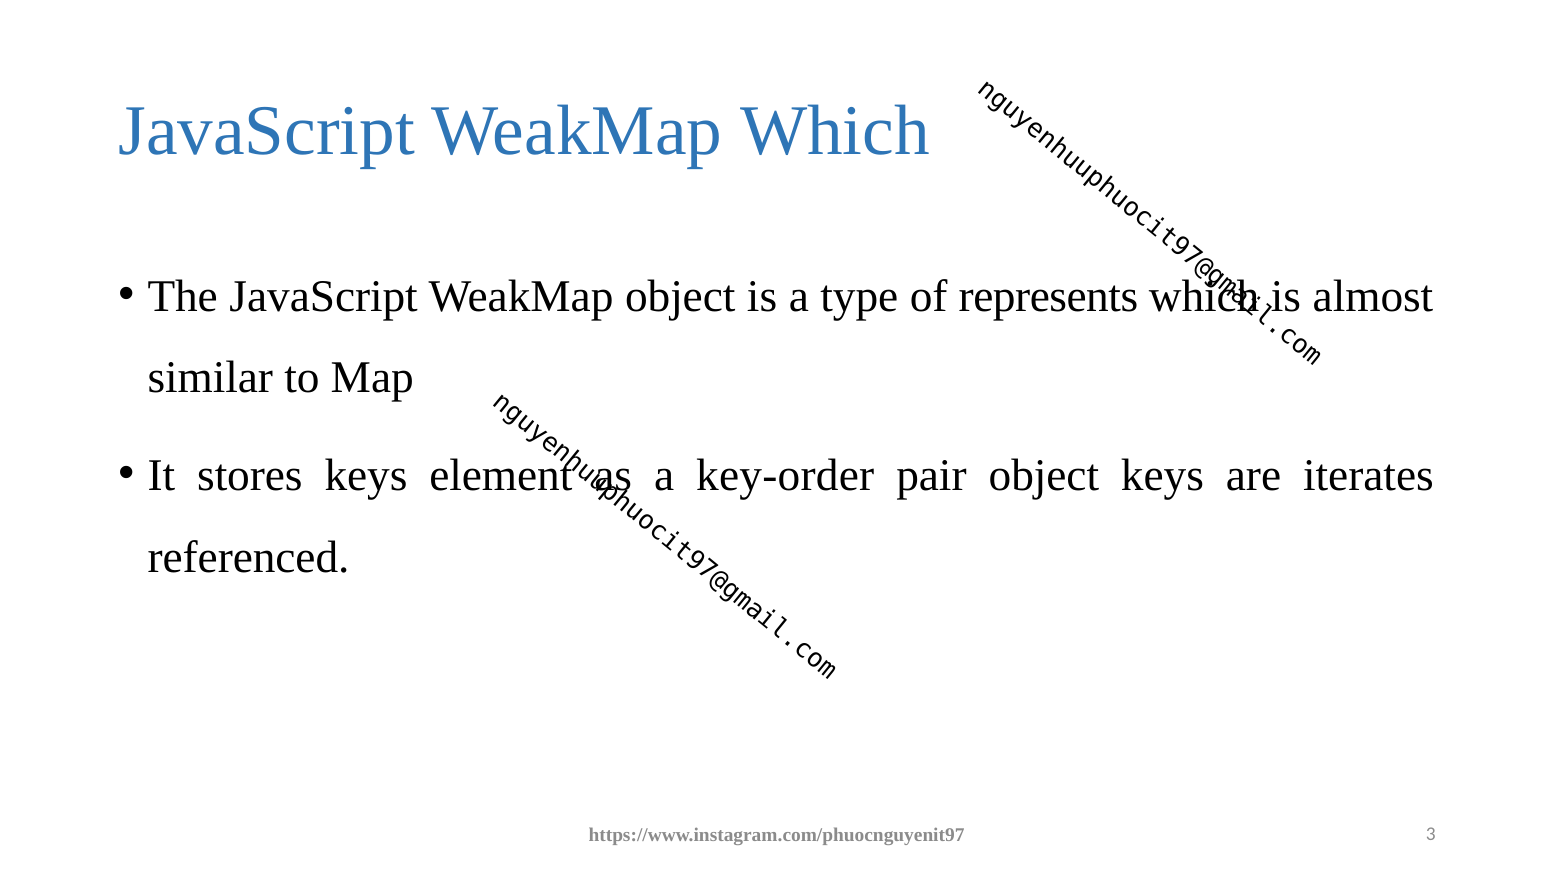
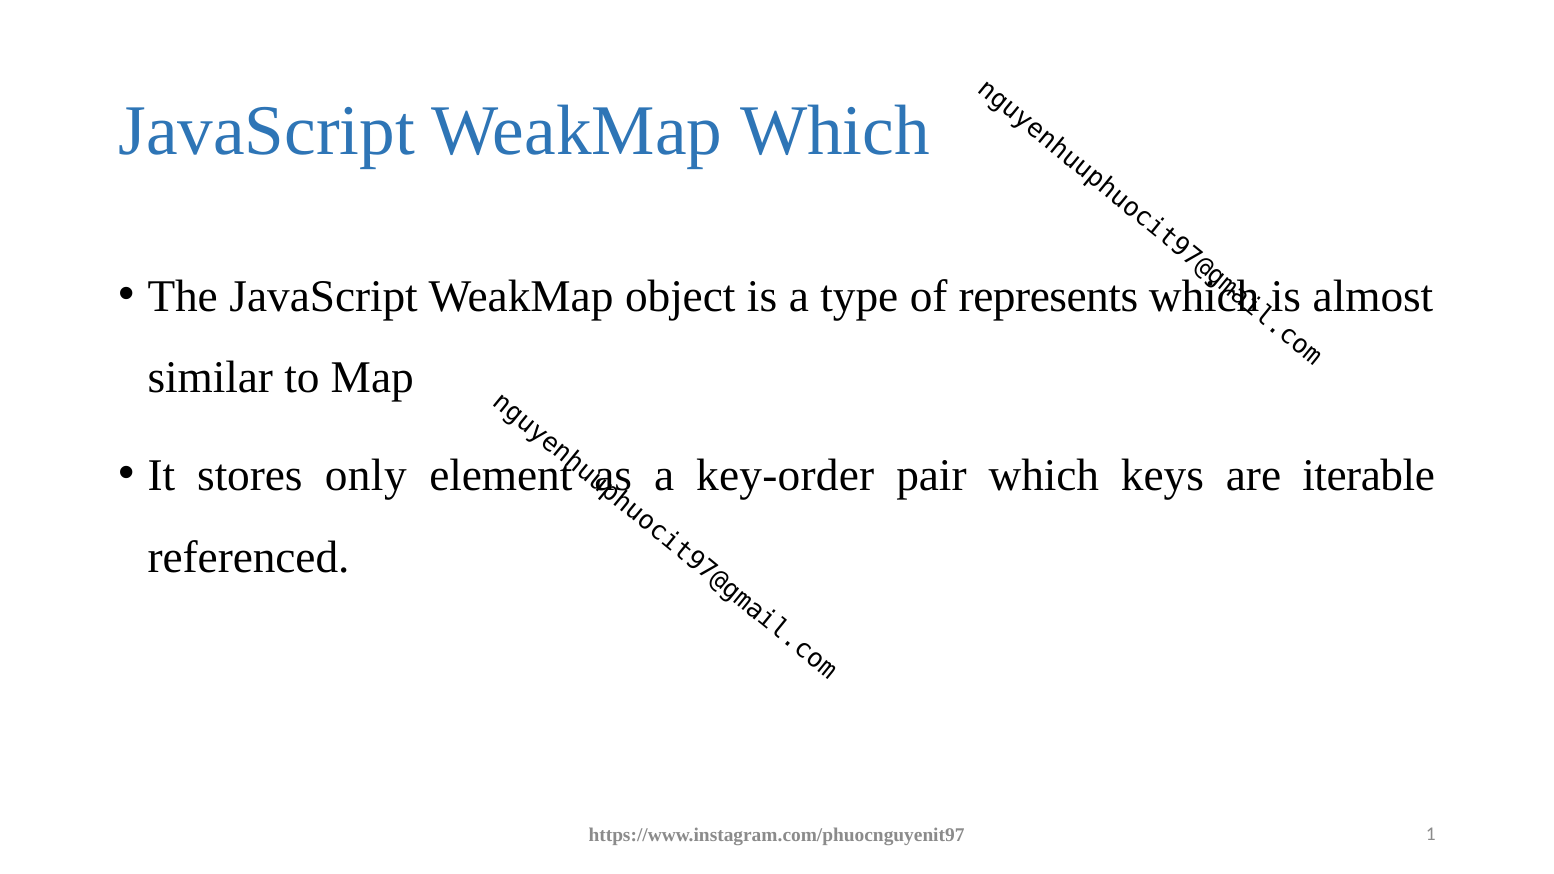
stores keys: keys -> only (366, 476)
pair object: object -> which (1044, 476)
iterates: iterates -> iterable (1369, 476)
3: 3 -> 1 (1431, 835)
